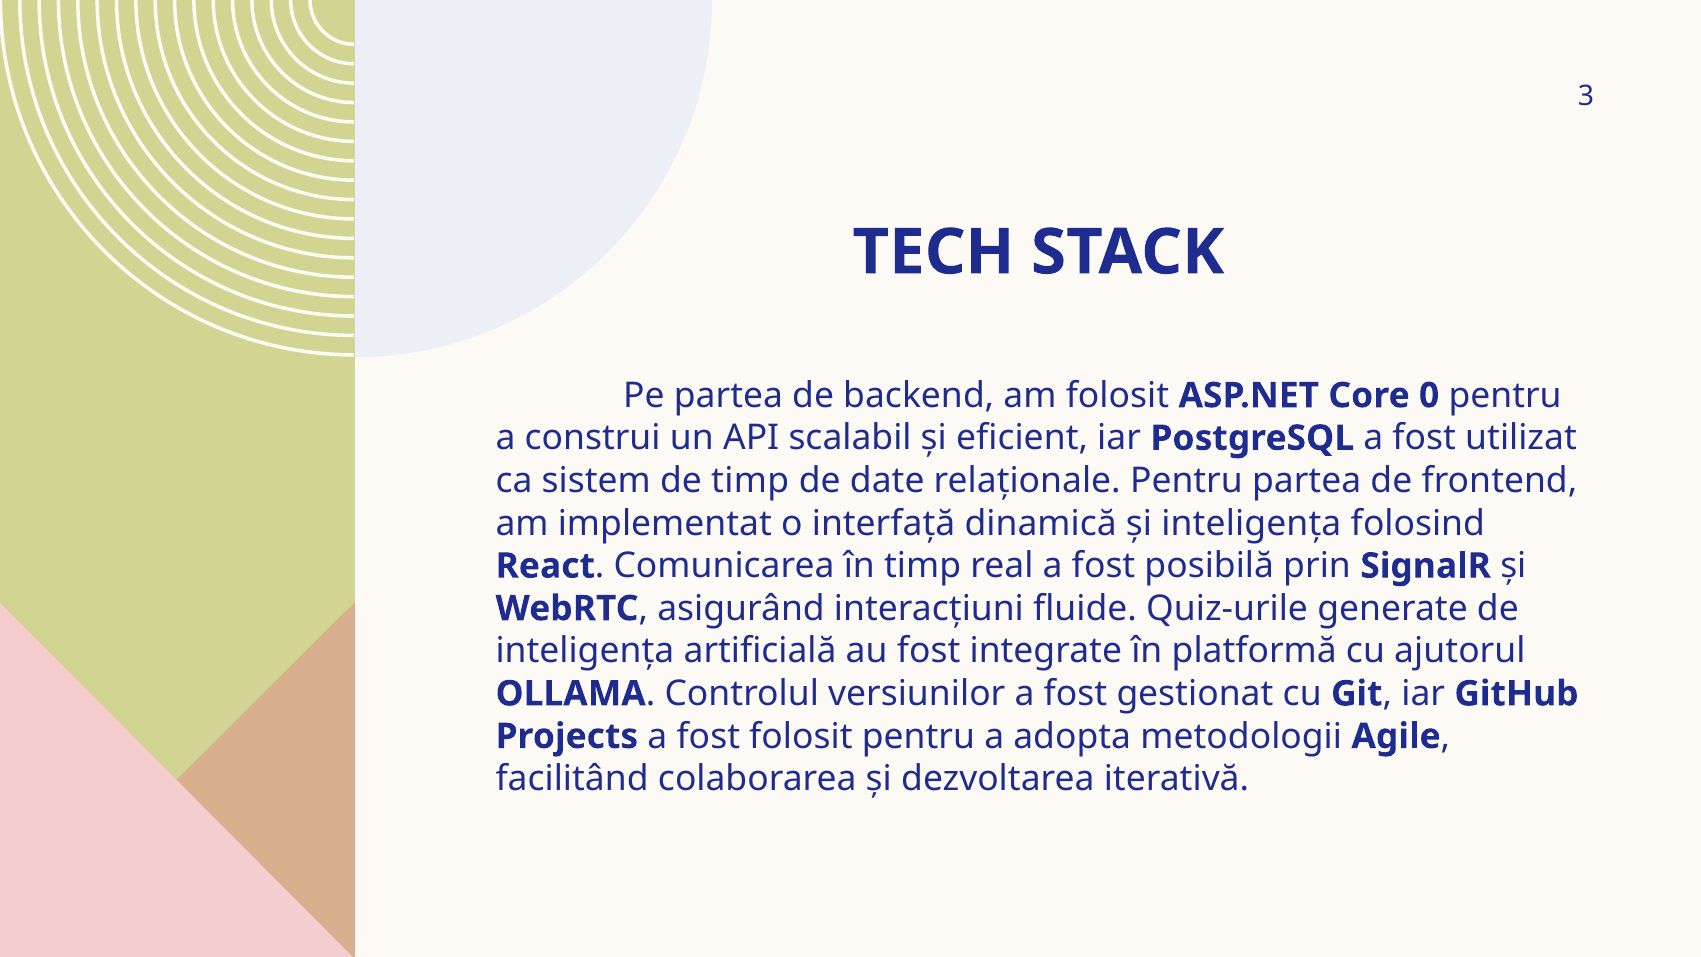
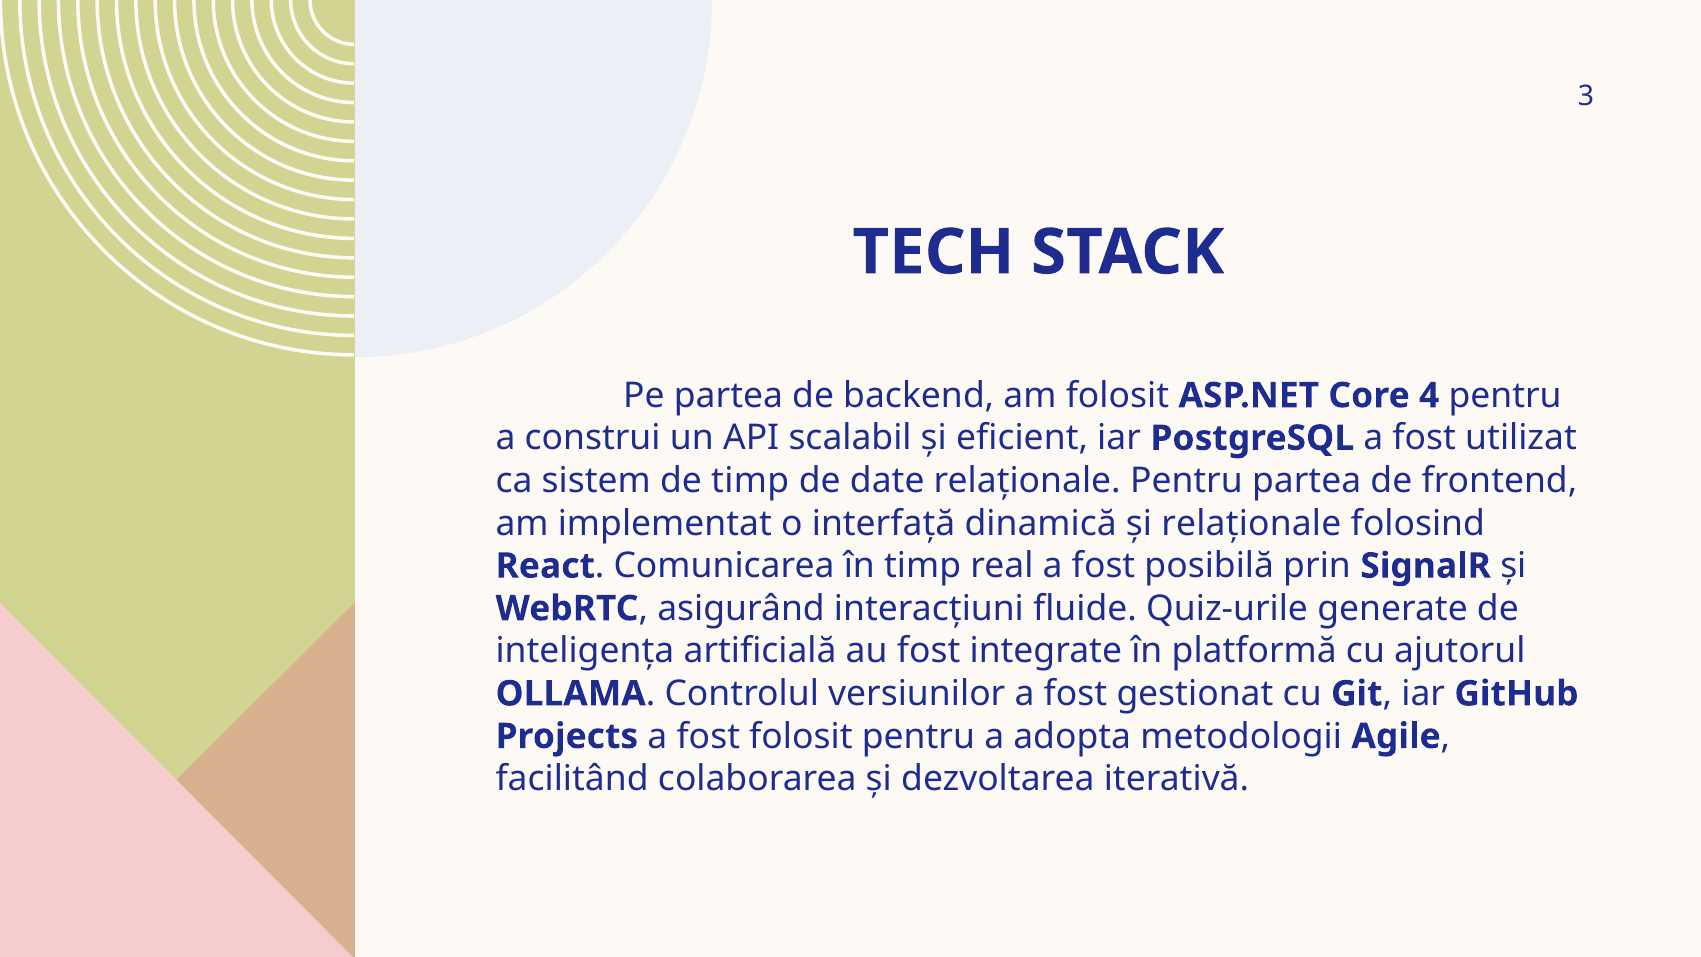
0: 0 -> 4 (1429, 395)
și inteligența: inteligența -> relaționale (1251, 523)
